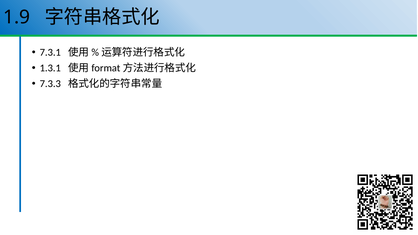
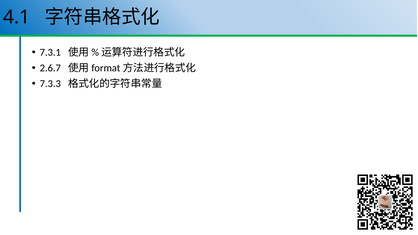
1.9: 1.9 -> 4.1 (17, 17)
1.3.1: 1.3.1 -> 2.6.7 (50, 68)
